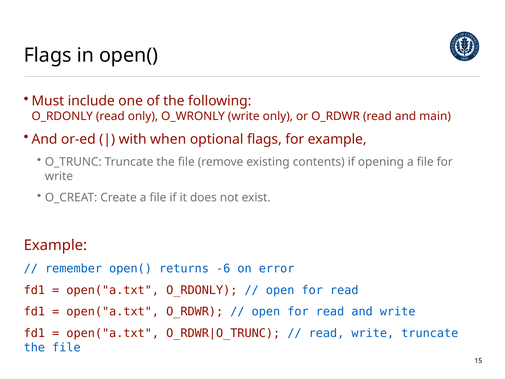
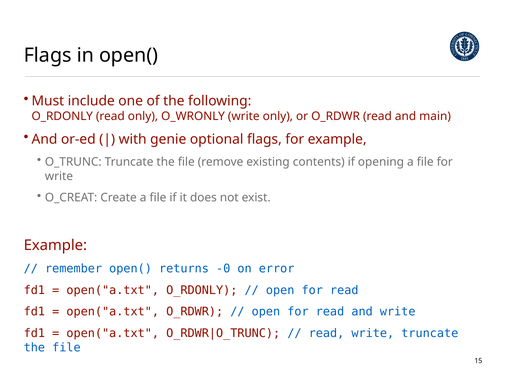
when: when -> genie (168, 139)
-6: -6 -> -0 (223, 268)
